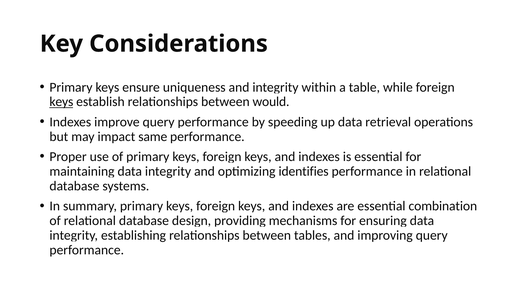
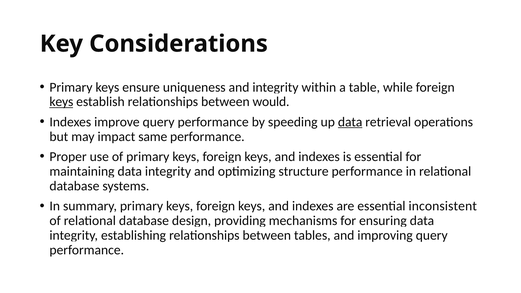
data underline: none -> present (350, 122)
identifies: identifies -> structure (304, 171)
combination: combination -> inconsistent (443, 206)
